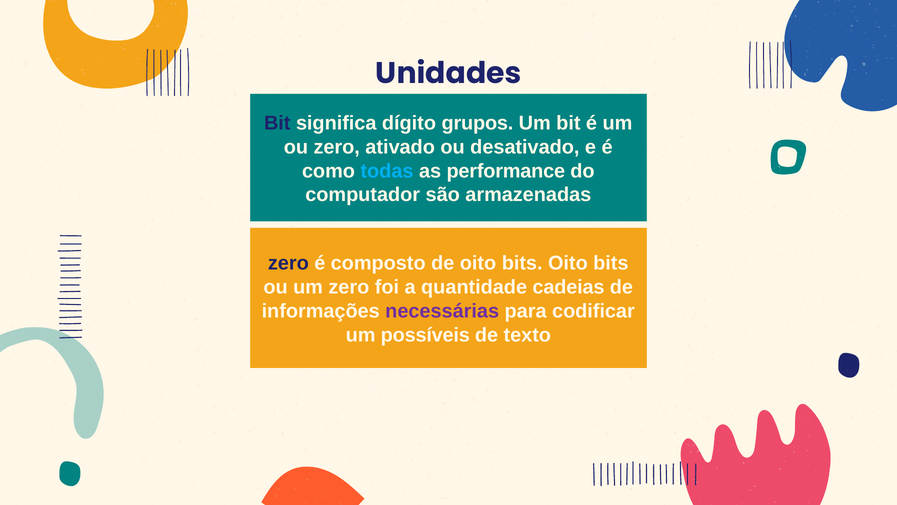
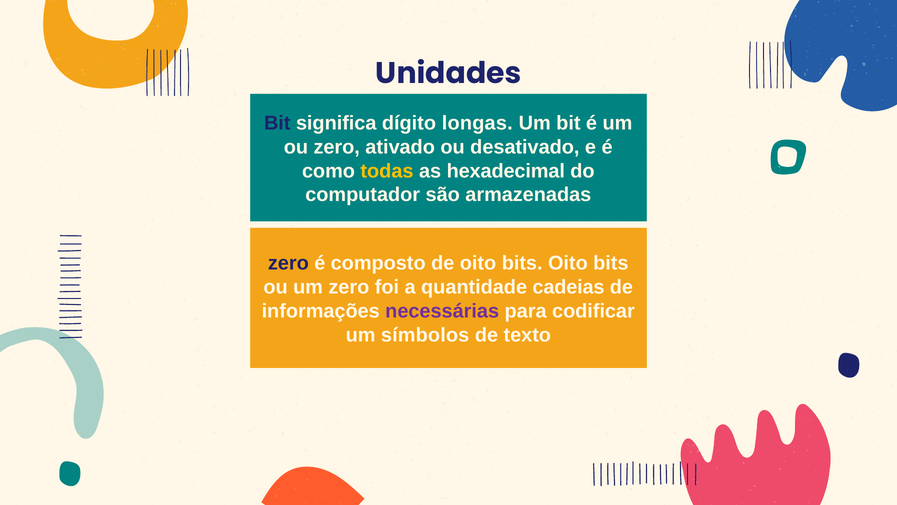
grupos: grupos -> longas (477, 123)
todas colour: light blue -> yellow (387, 171)
performance: performance -> hexadecimal (506, 171)
possíveis: possíveis -> símbolos (425, 335)
